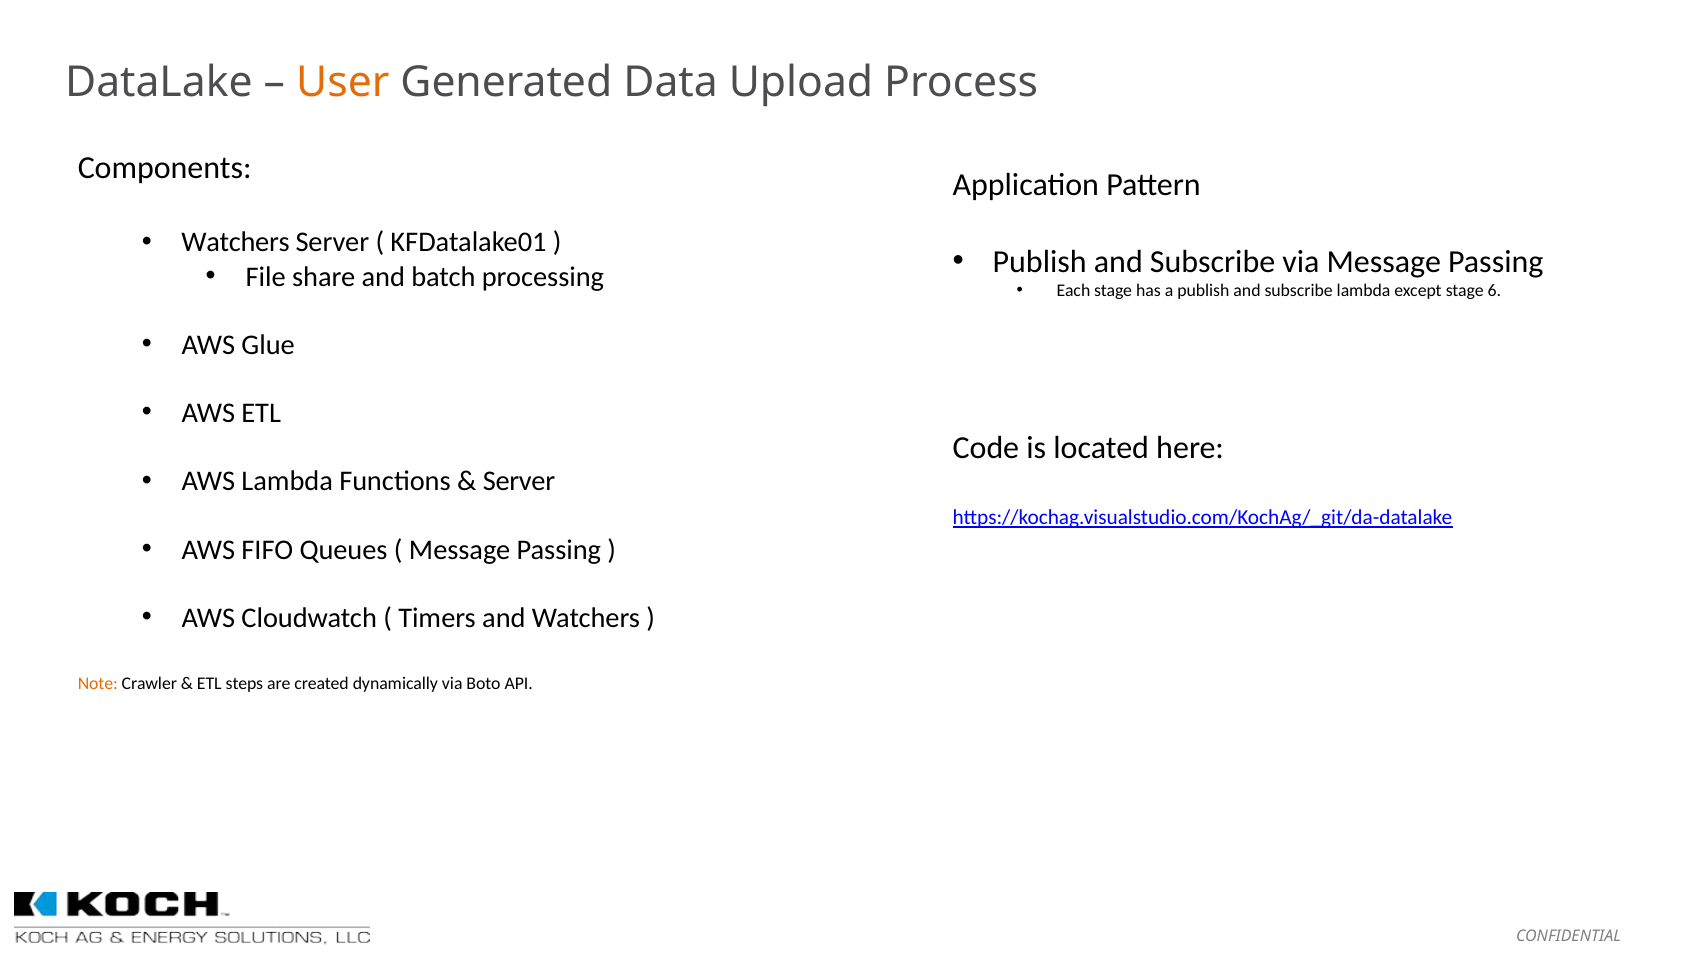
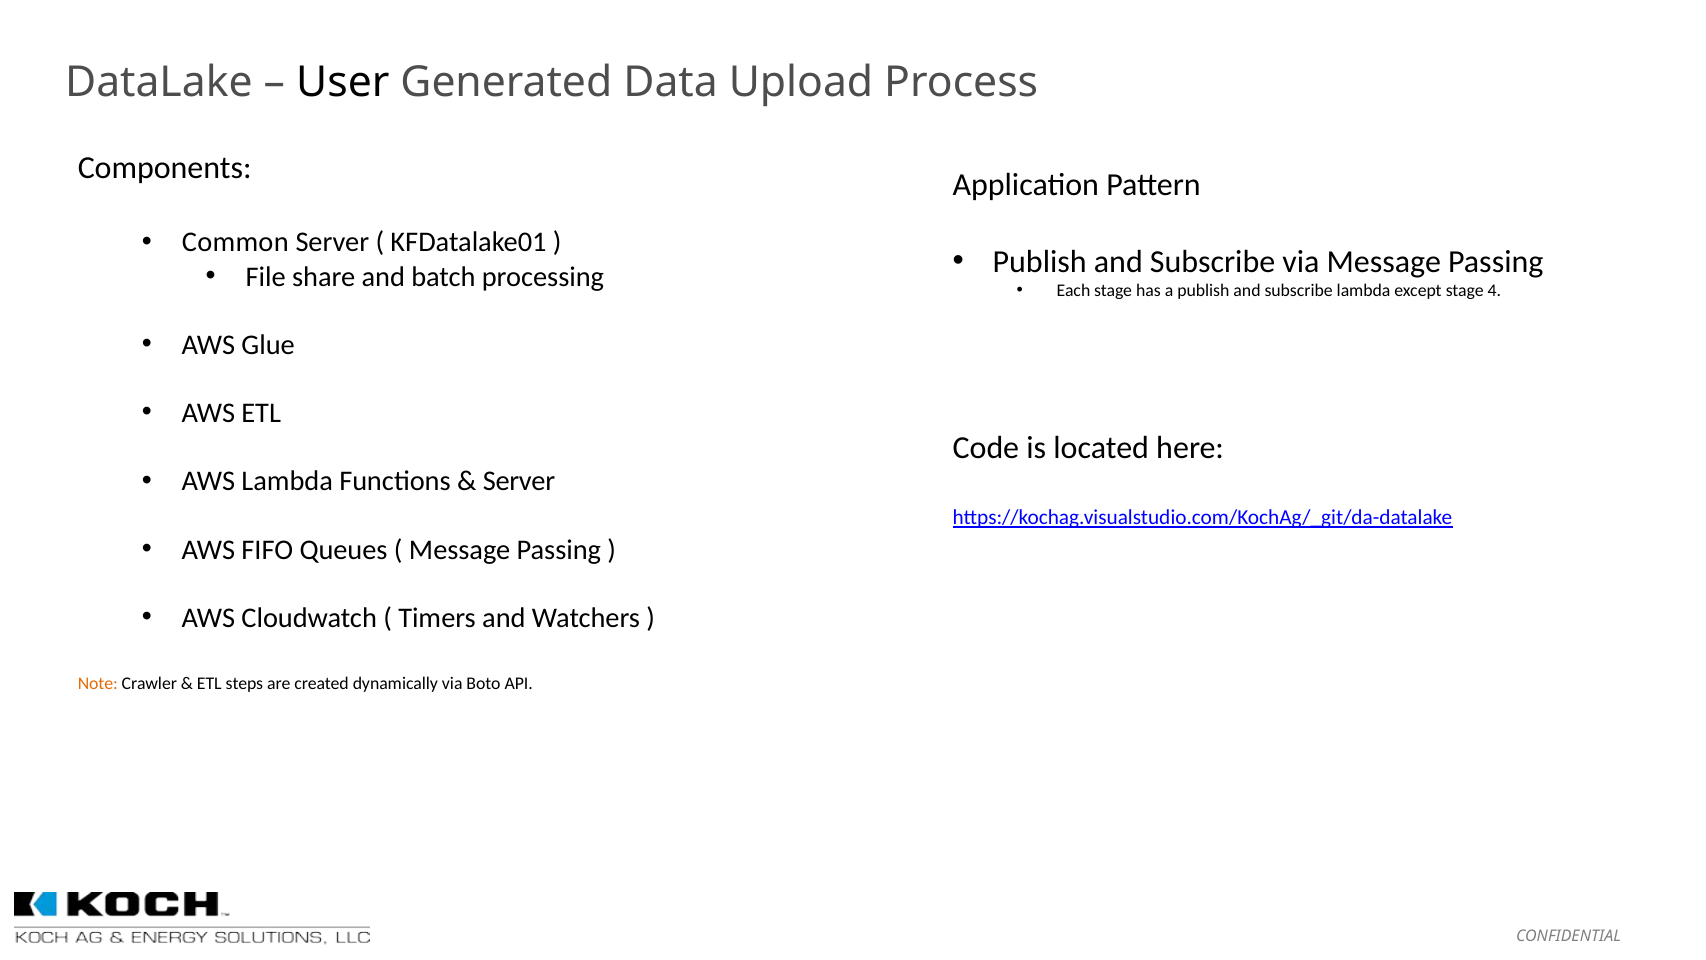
User colour: orange -> black (343, 82)
Watchers: Watchers -> Common (235, 242)
6: 6 -> 4 (1494, 290)
